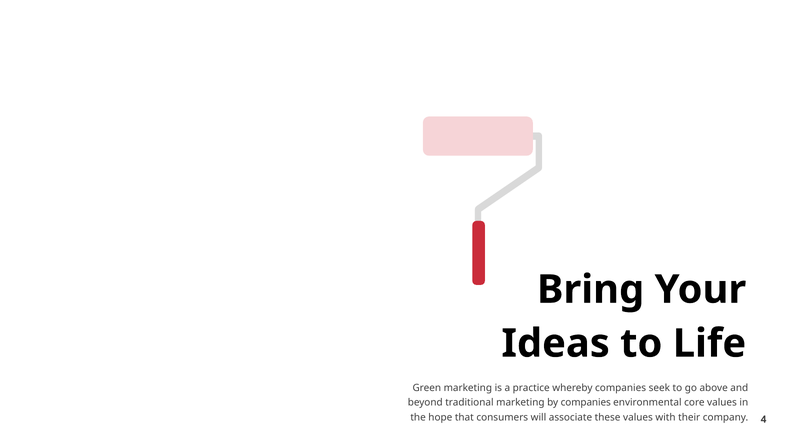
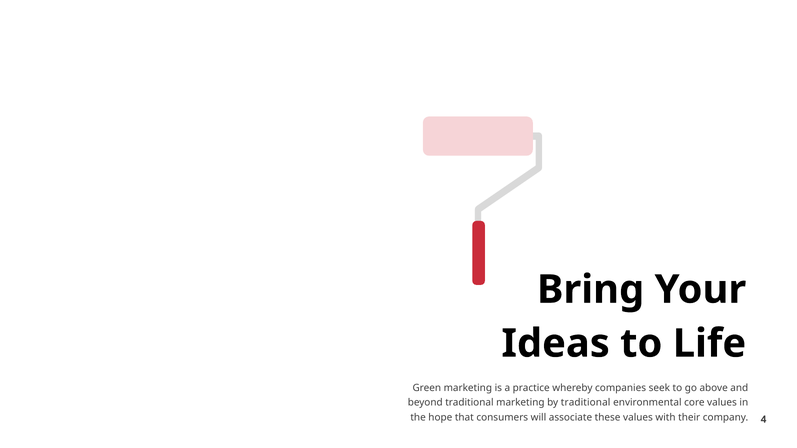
by companies: companies -> traditional (586, 403)
